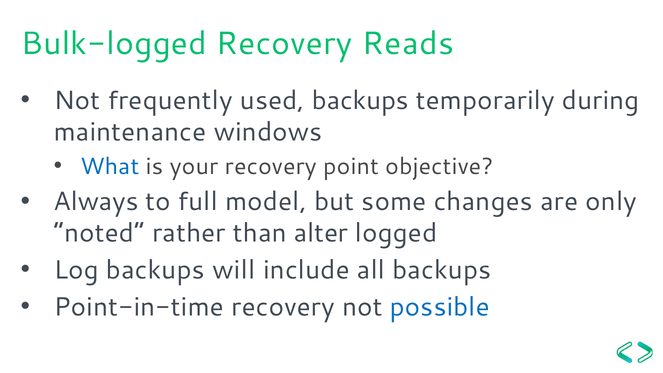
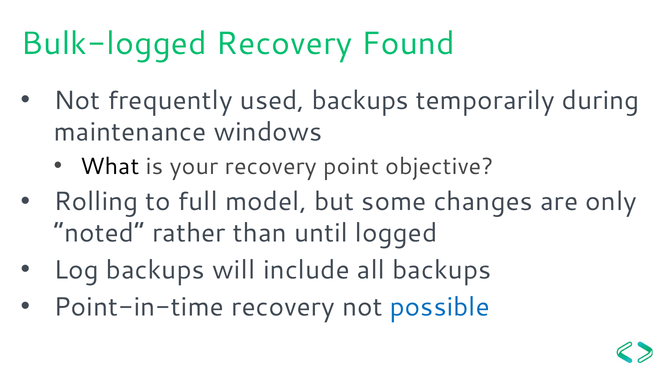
Reads: Reads -> Found (408, 44)
What colour: blue -> black (110, 166)
Always: Always -> Rolling (96, 202)
alter: alter -> until (321, 233)
